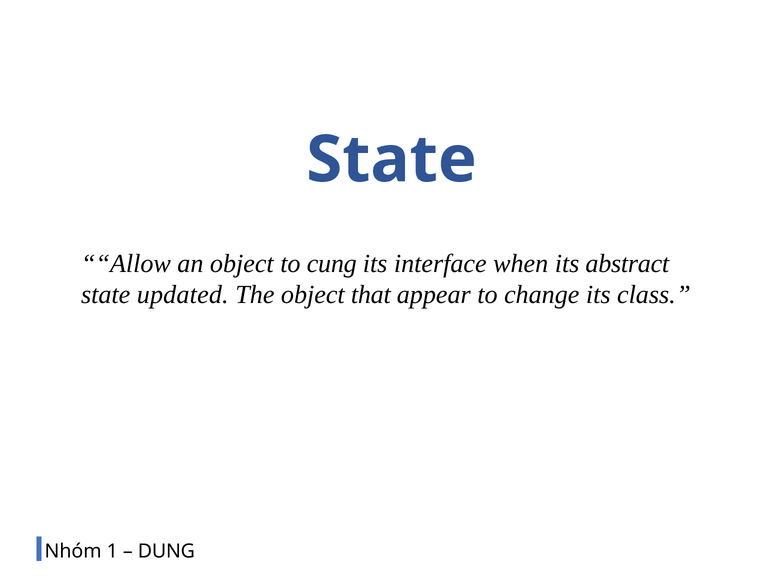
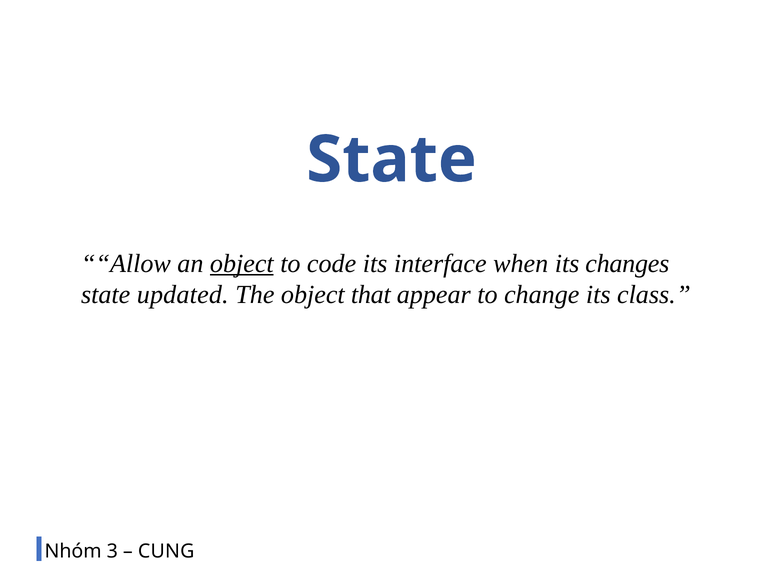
object underline: none -> present (242, 264)
cung: cung -> code (332, 264)
abstract: abstract -> changes (627, 264)
1: 1 -> 3 (112, 551)
DUNG: DUNG -> CUNG (166, 551)
